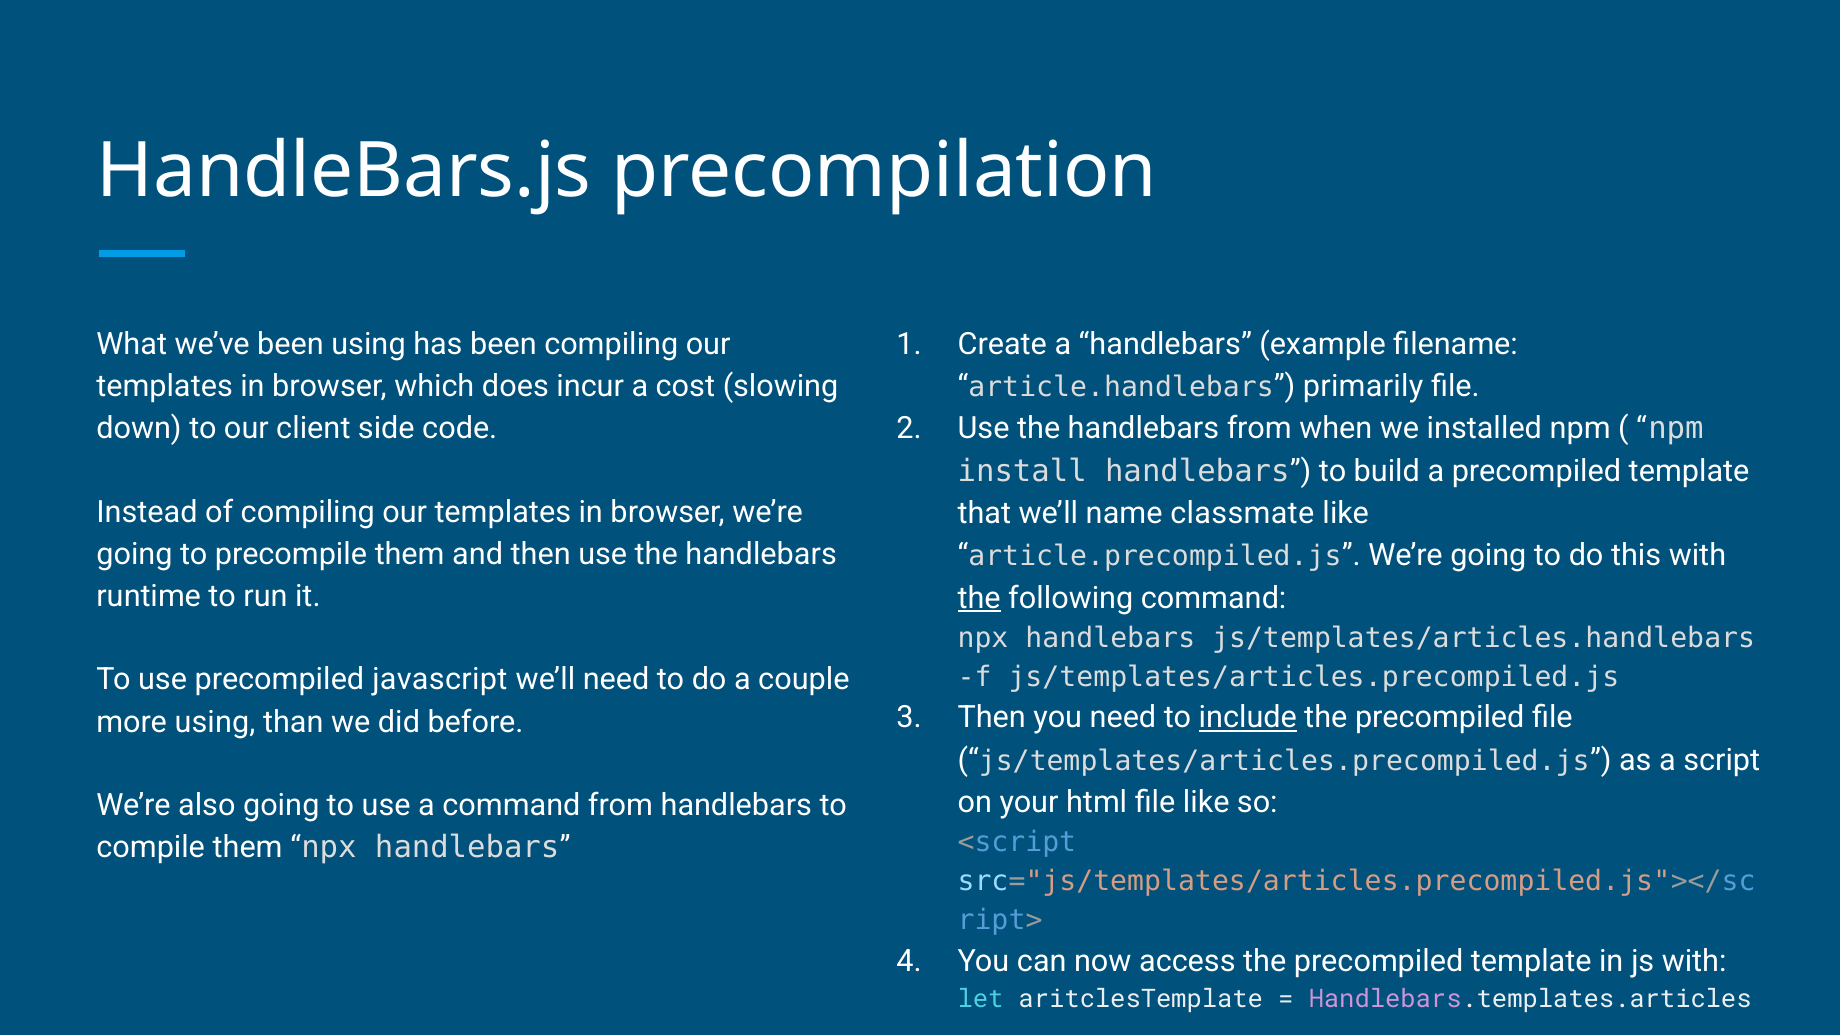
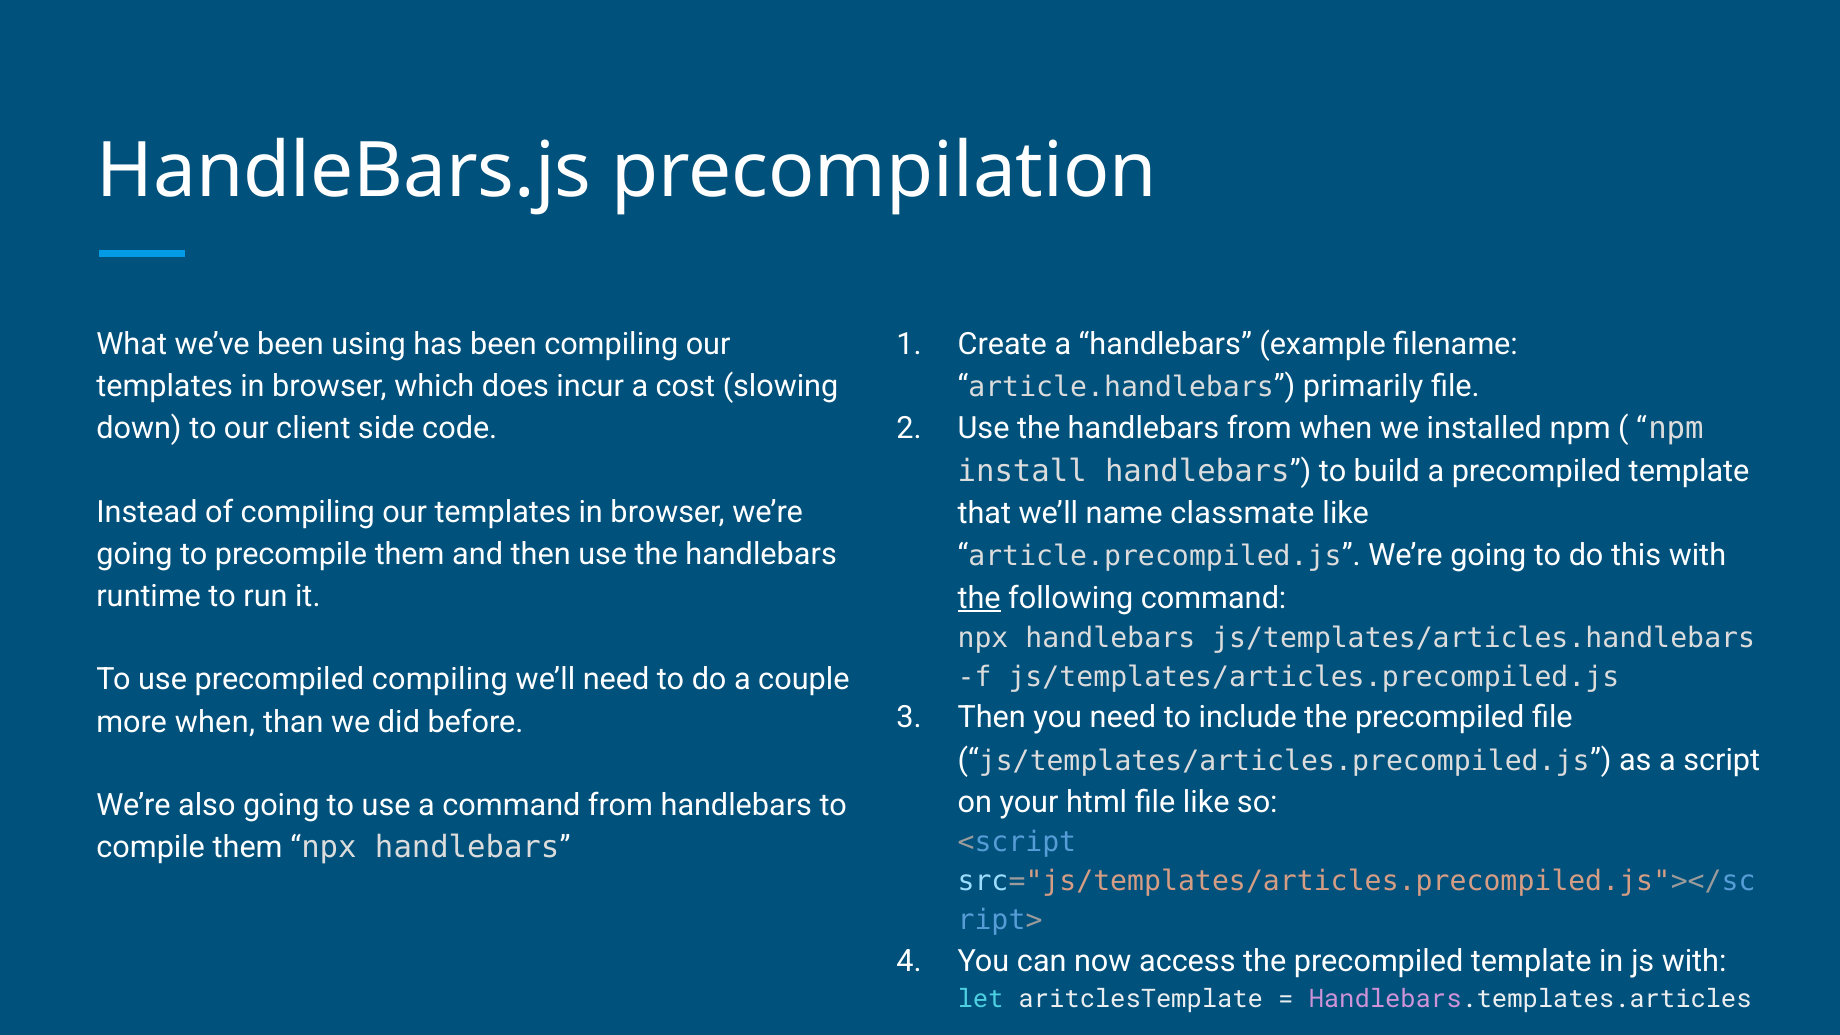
precompiled javascript: javascript -> compiling (440, 680)
include underline: present -> none (1248, 718)
more using: using -> when (215, 722)
